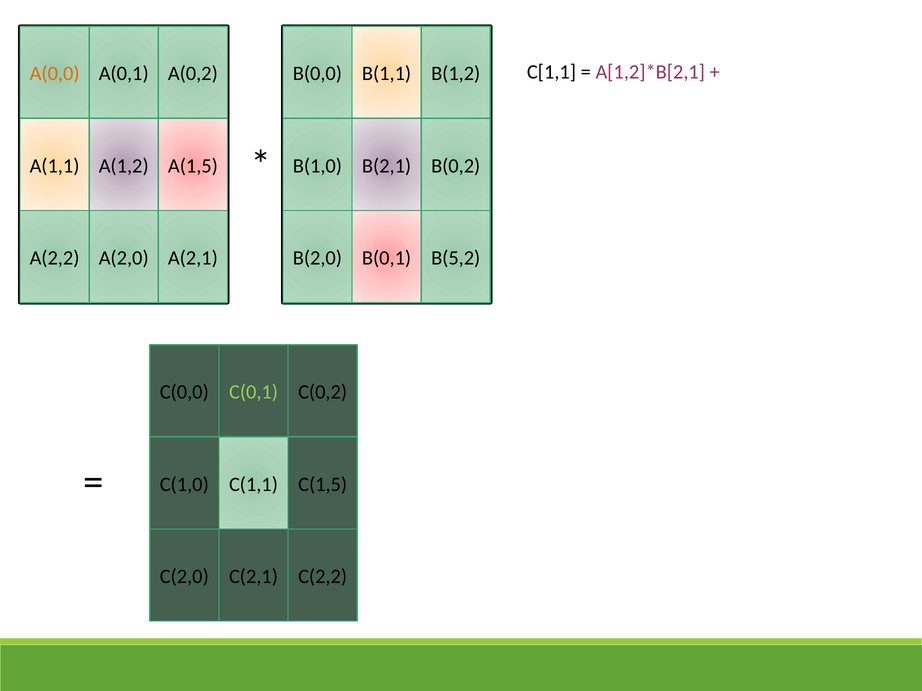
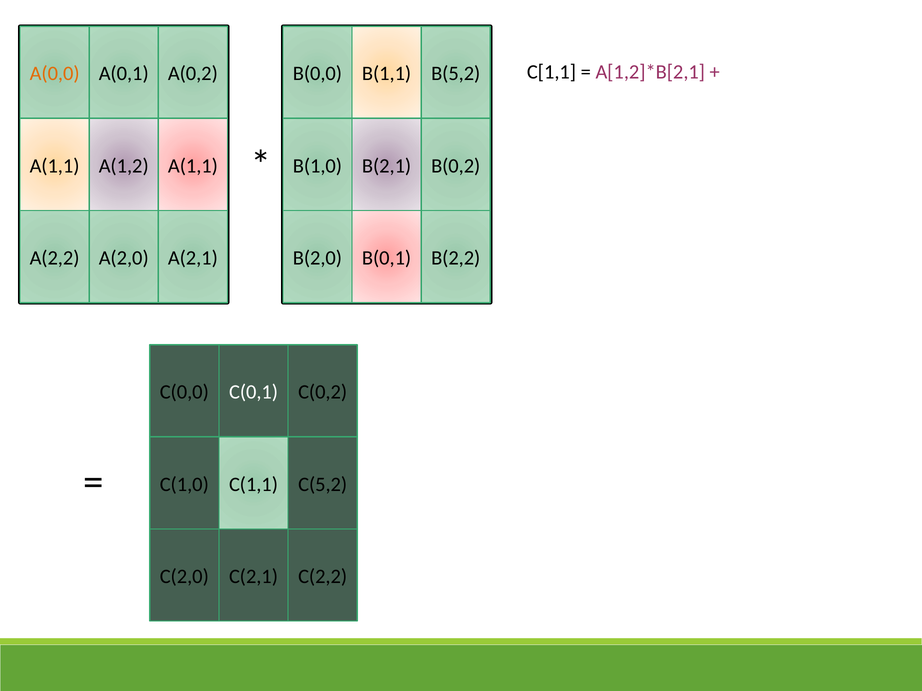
B(1,2: B(1,2 -> B(5,2 (456, 74)
A(1,5: A(1,5 -> A(1,1 (193, 166)
B(5,2: B(5,2 -> B(2,2 (456, 258)
C(0,1 colour: light green -> white (254, 392)
C(1,5: C(1,5 -> C(5,2 (323, 485)
